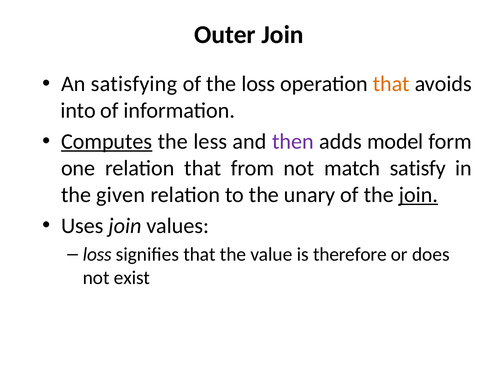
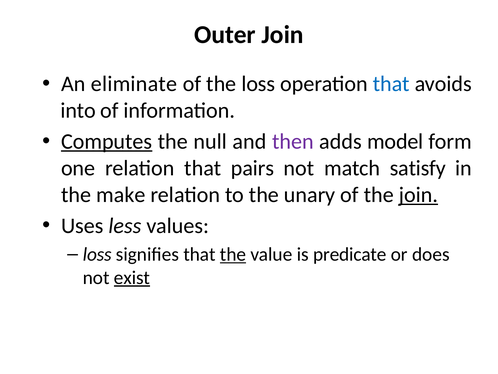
satisfying: satisfying -> eliminate (134, 84)
that colour: orange -> blue (391, 84)
less: less -> null (210, 141)
from: from -> pairs (252, 168)
given: given -> make (121, 195)
Uses join: join -> less (125, 226)
the underline: none -> present (233, 254)
therefore: therefore -> predicate (350, 254)
exist underline: none -> present (132, 277)
